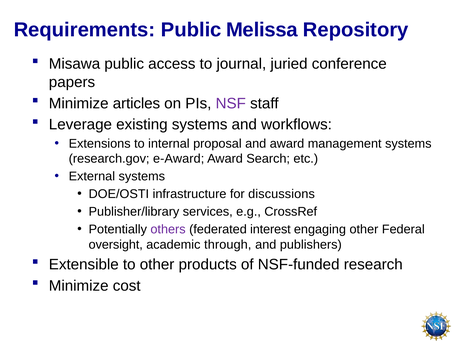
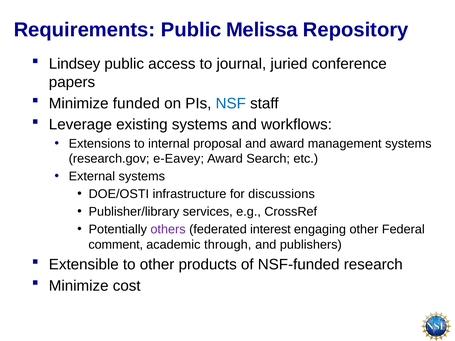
Misawa: Misawa -> Lindsey (75, 64)
articles: articles -> funded (136, 103)
NSF colour: purple -> blue (231, 103)
e-Award: e-Award -> e-Eavey (179, 159)
oversight: oversight -> comment (116, 245)
